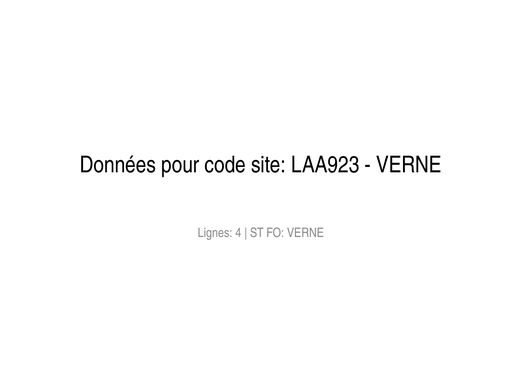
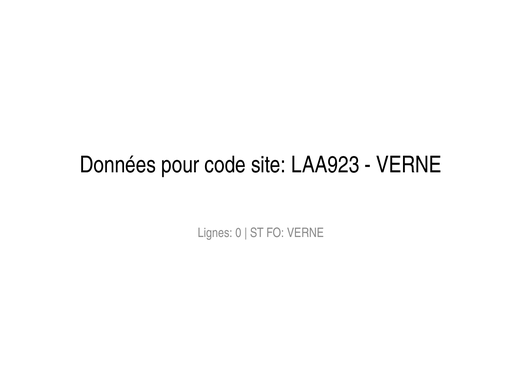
4: 4 -> 0 (238, 233)
